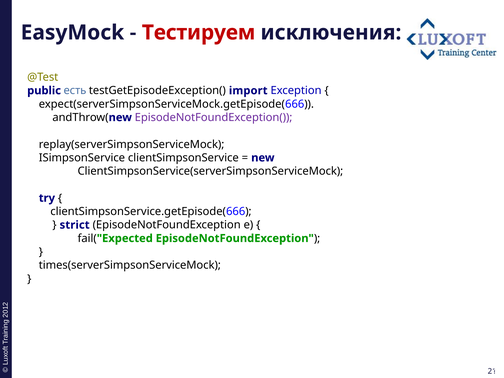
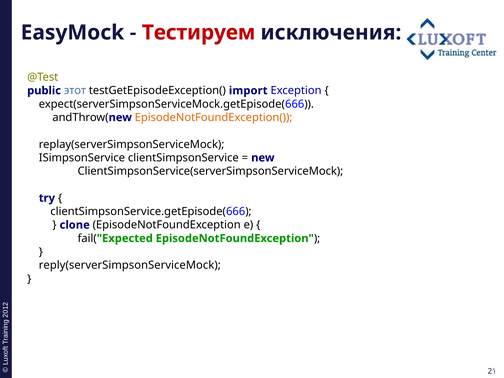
есть: есть -> этот (75, 91)
EpisodeNotFoundException( colour: purple -> orange (214, 117)
strict: strict -> clone (75, 225)
times(serverSimpsonServiceMock: times(serverSimpsonServiceMock -> reply(serverSimpsonServiceMock (130, 265)
